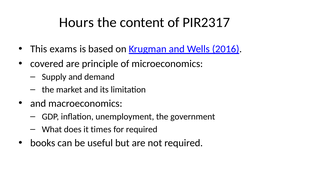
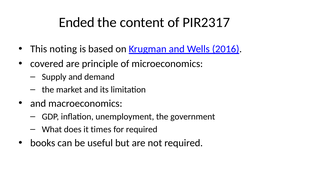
Hours: Hours -> Ended (77, 22)
exams: exams -> noting (63, 49)
